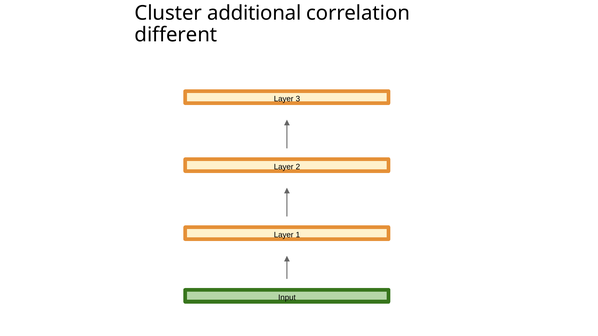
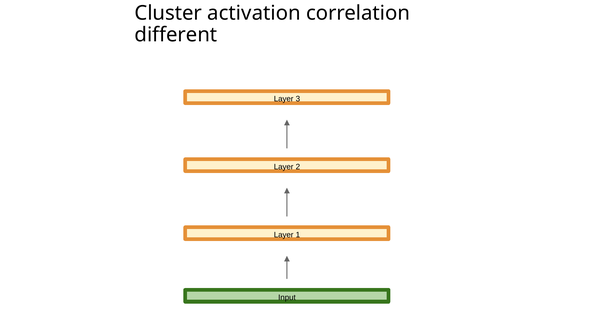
additional: additional -> activation (254, 13)
